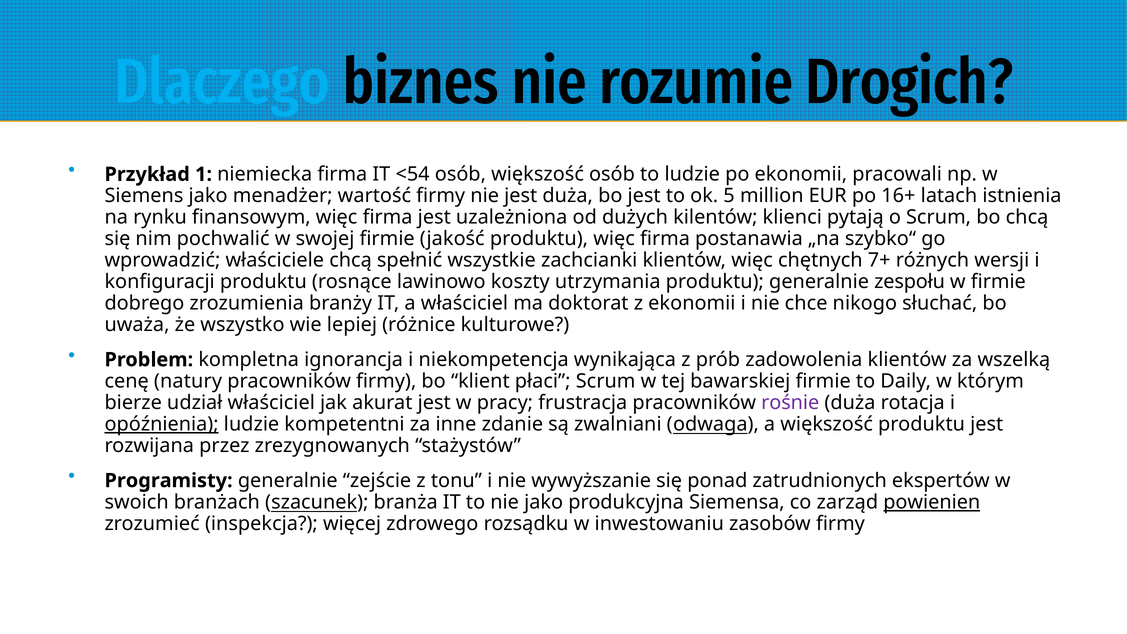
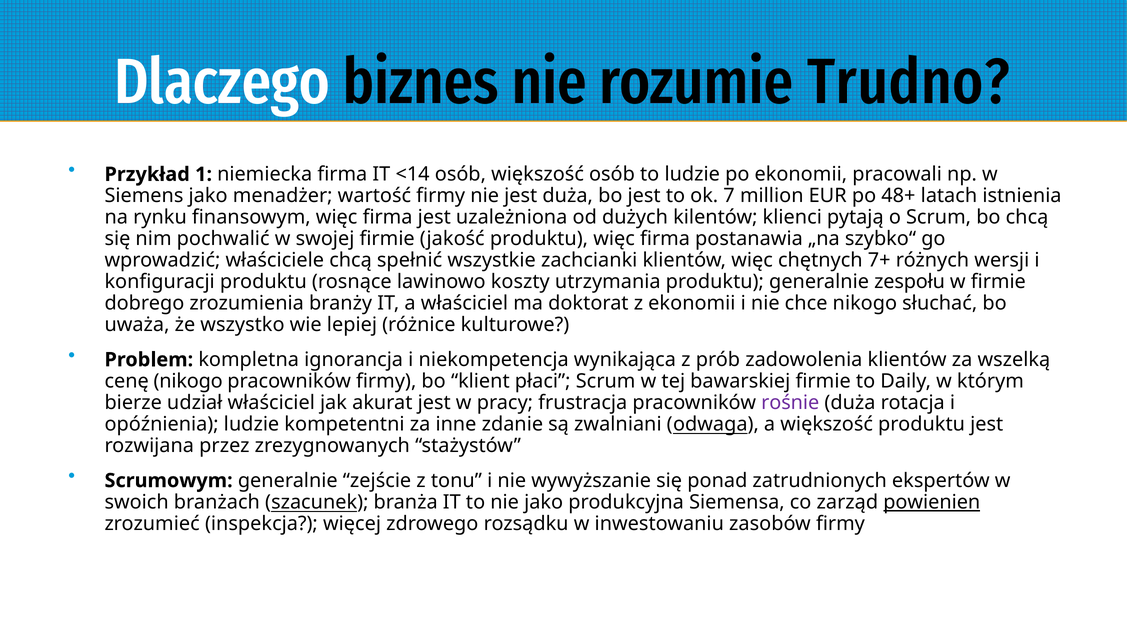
Dlaczego colour: light blue -> white (222, 82)
Drogich: Drogich -> Trudno (909, 82)
<54: <54 -> <14 (413, 174)
5: 5 -> 7 (729, 196)
16+: 16+ -> 48+ (898, 196)
cenę natury: natury -> nikogo (188, 381)
opóźnienia underline: present -> none (162, 424)
Programisty: Programisty -> Scrumowym (169, 481)
